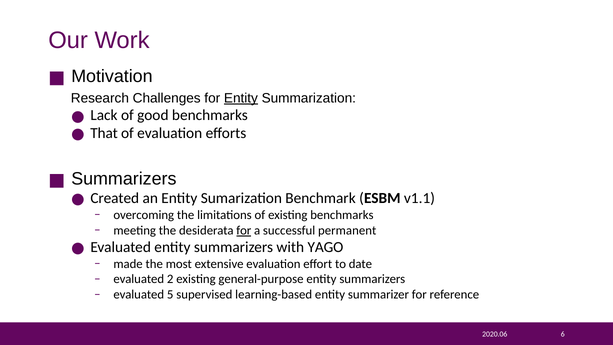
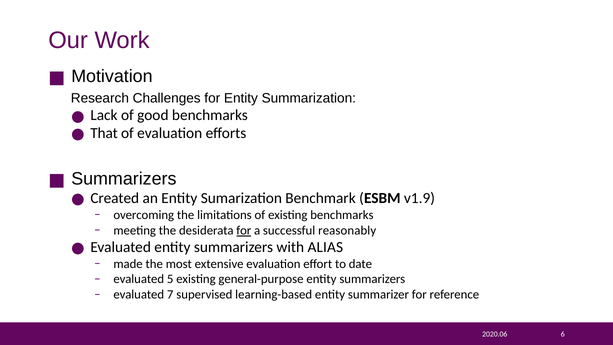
Entity underline: present -> none (241, 98)
v1.1: v1.1 -> v1.9 (419, 198)
permanent: permanent -> reasonably (347, 230)
YAGO: YAGO -> ALIAS (325, 247)
2: 2 -> 5 (170, 279)
5: 5 -> 7 (170, 295)
